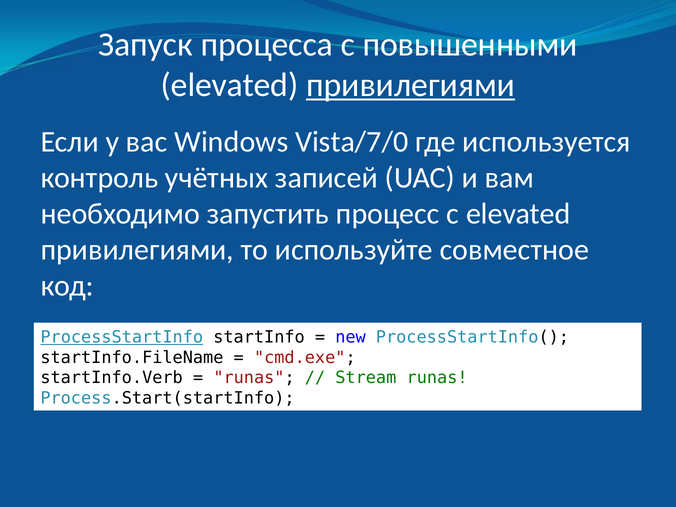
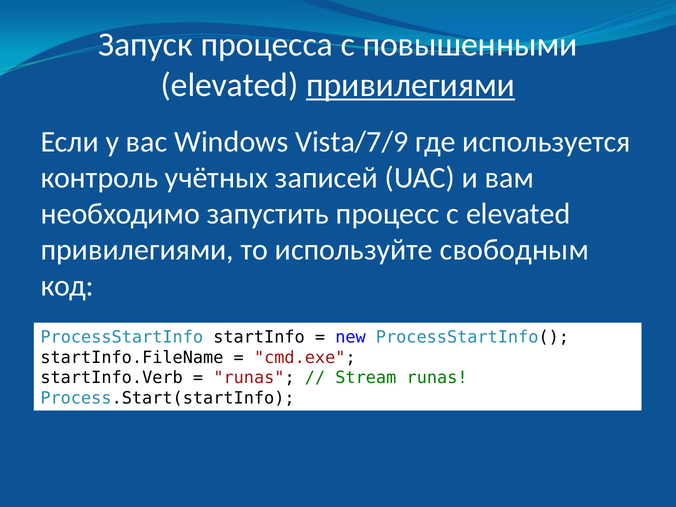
Vista/7/0: Vista/7/0 -> Vista/7/9 (352, 142)
совместное: совместное -> свободным (514, 250)
ProcessStartInfo underline: present -> none (122, 337)
